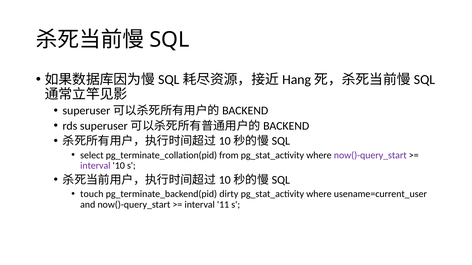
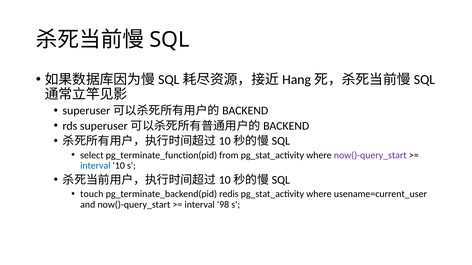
pg_terminate_collation(pid: pg_terminate_collation(pid -> pg_terminate_function(pid (161, 155)
interval colour: purple -> blue (95, 166)
dirty: dirty -> redis (229, 194)
11: 11 -> 98 (223, 205)
